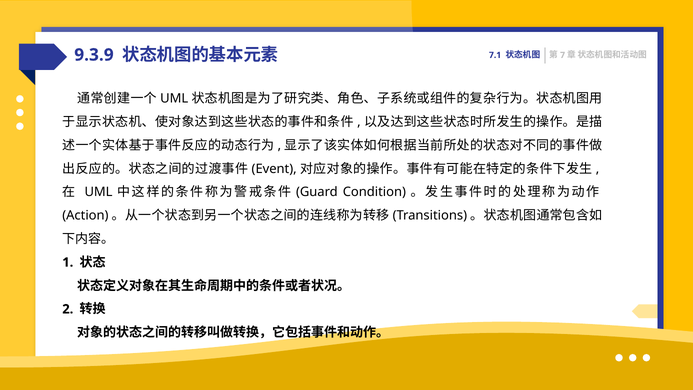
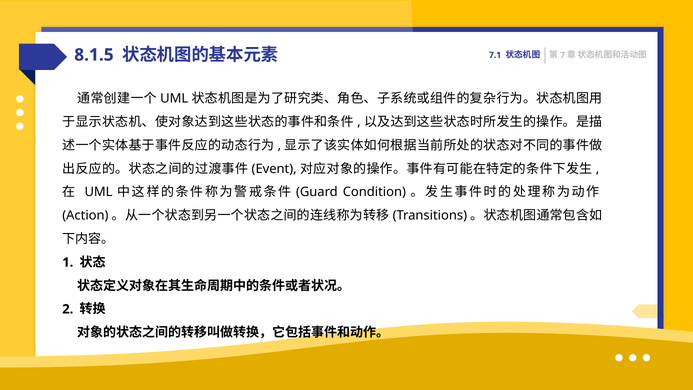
9.3.9: 9.3.9 -> 8.1.5 (94, 55)
